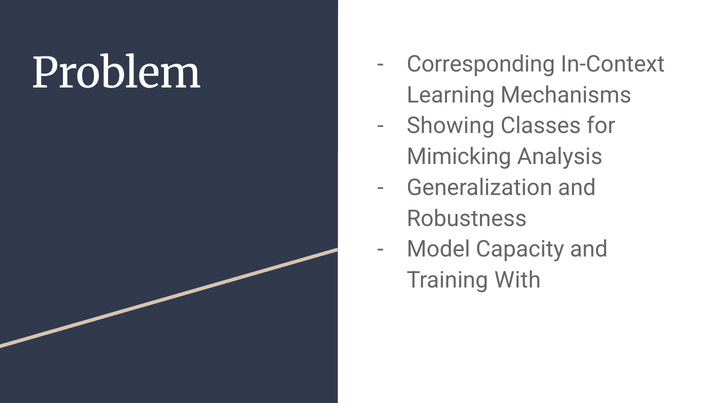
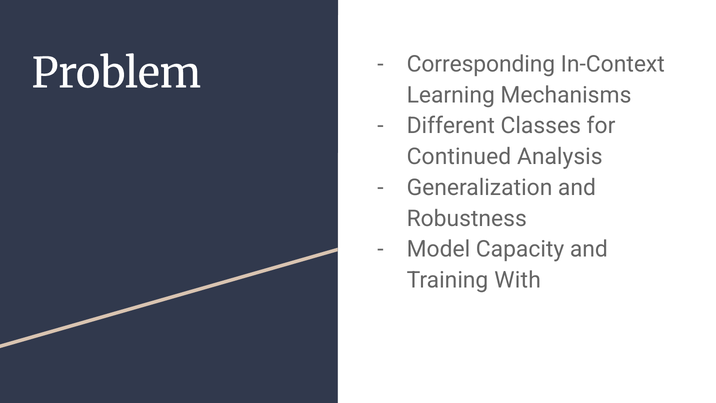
Showing: Showing -> Different (451, 126)
Mimicking: Mimicking -> Continued (459, 157)
